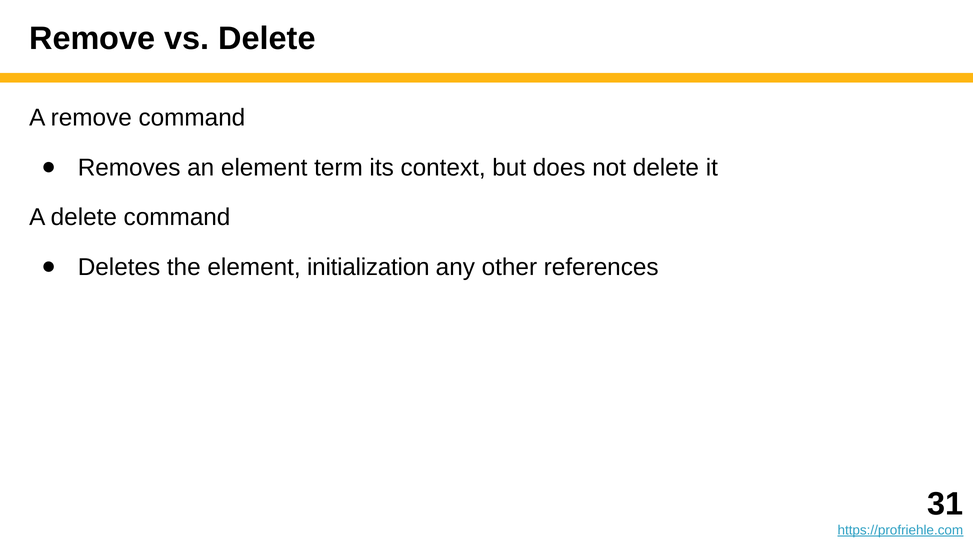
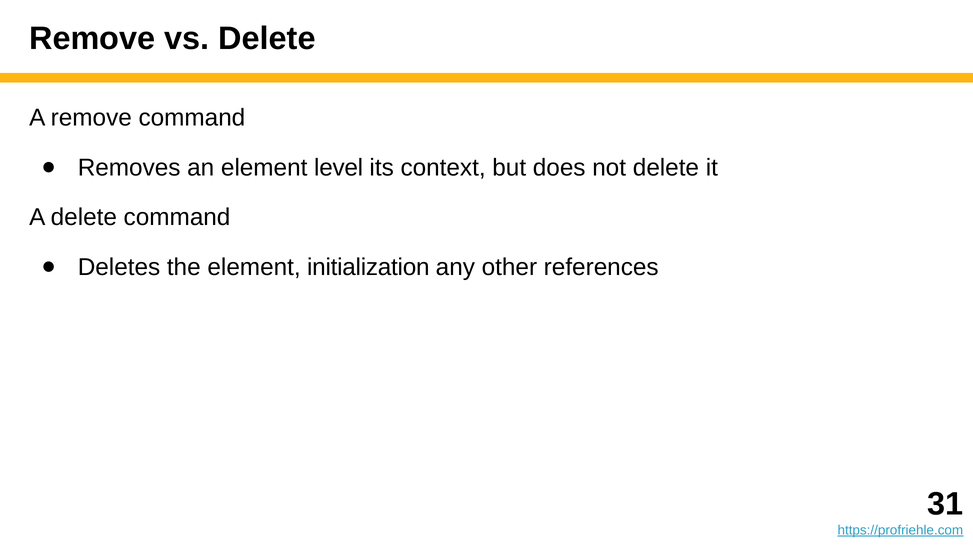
term: term -> level (339, 168)
